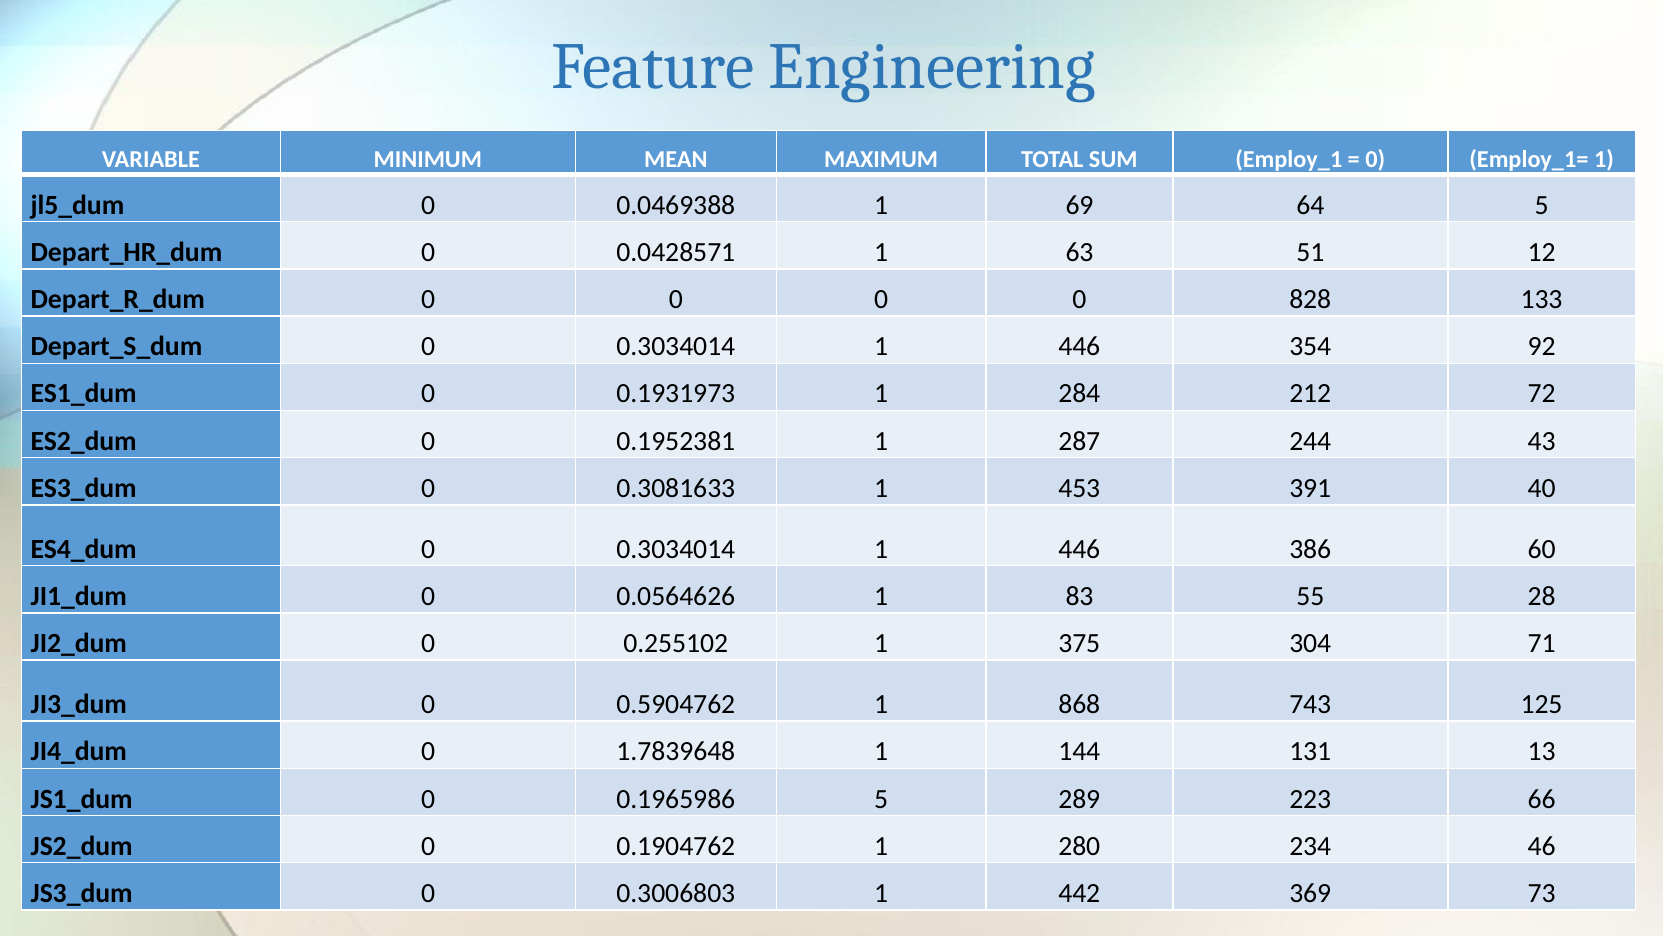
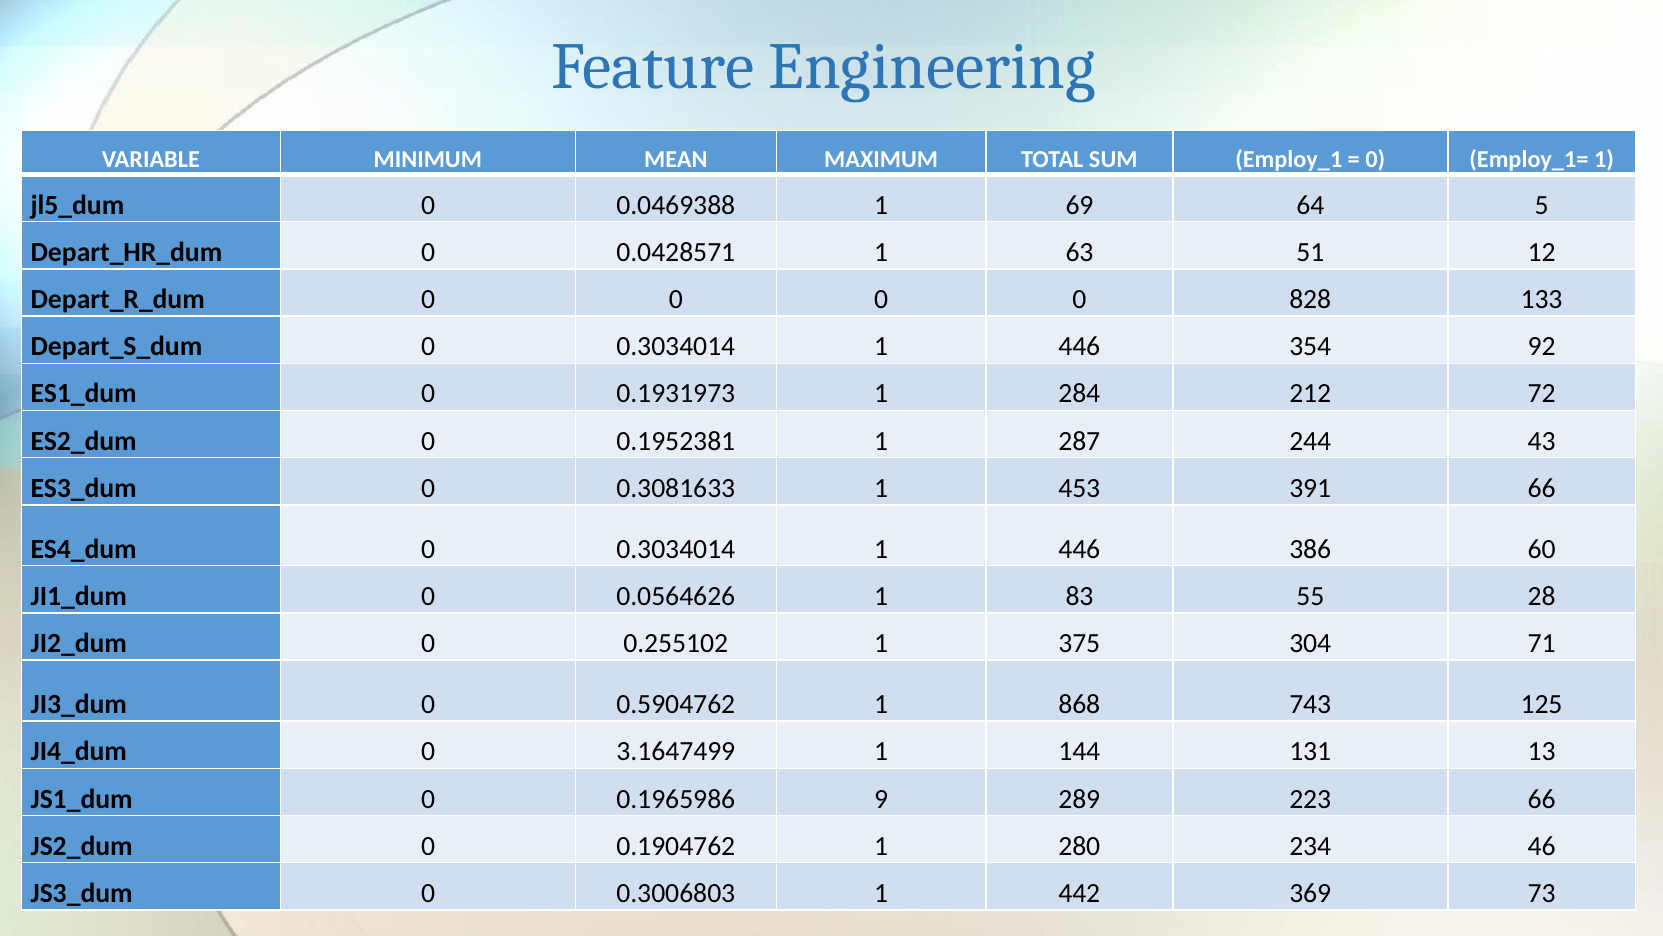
391 40: 40 -> 66 (1542, 488)
1.7839648: 1.7839648 -> 3.1647499 (676, 751)
0.1965986 5: 5 -> 9 (881, 798)
